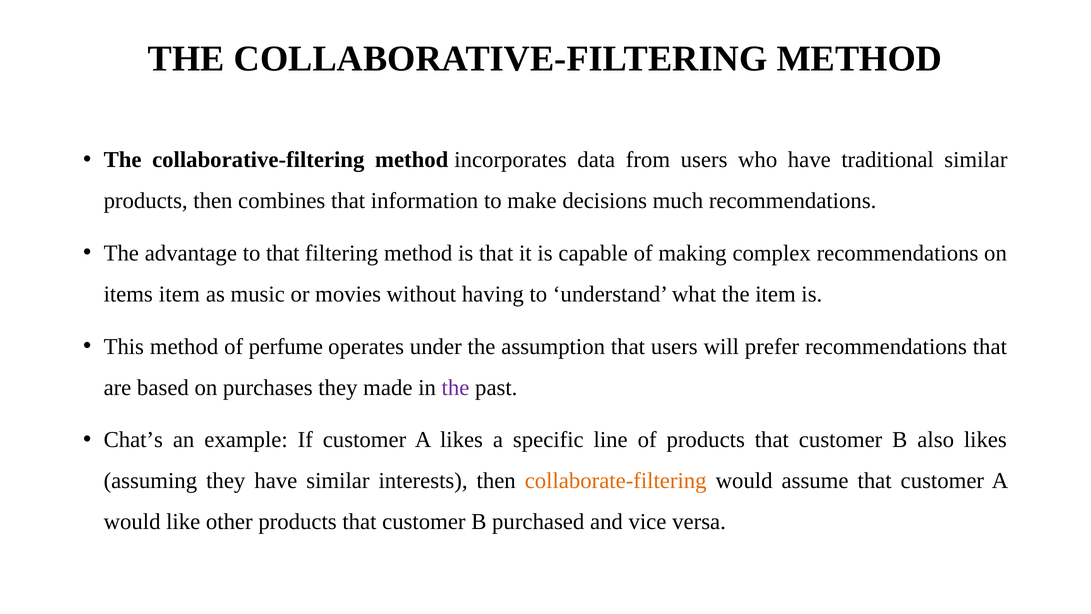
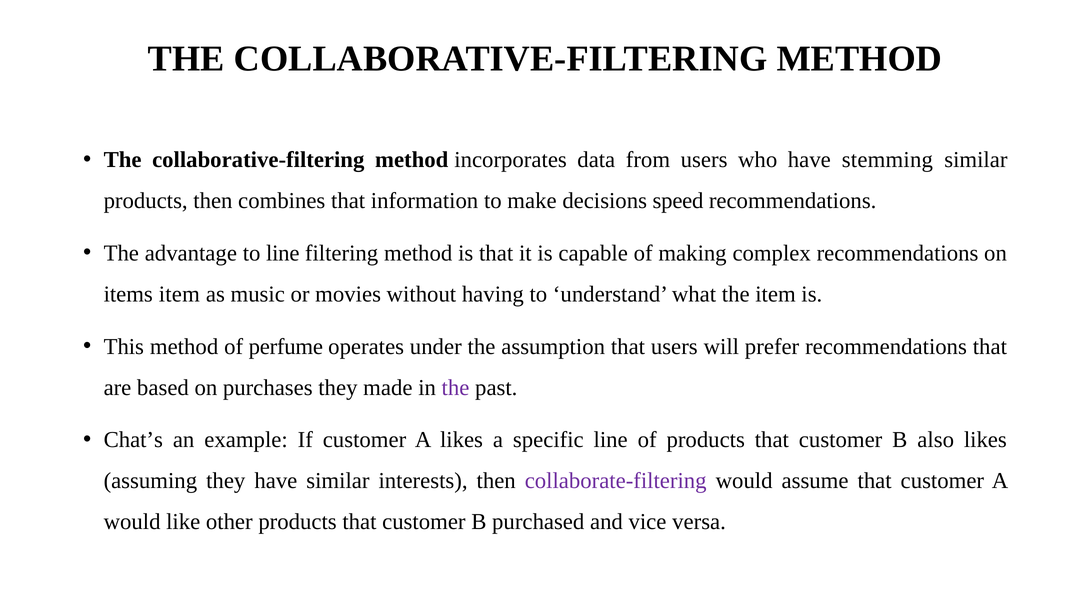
traditional: traditional -> stemming (887, 160)
much: much -> speed (678, 201)
to that: that -> line (283, 253)
collaborate-filtering colour: orange -> purple (616, 481)
